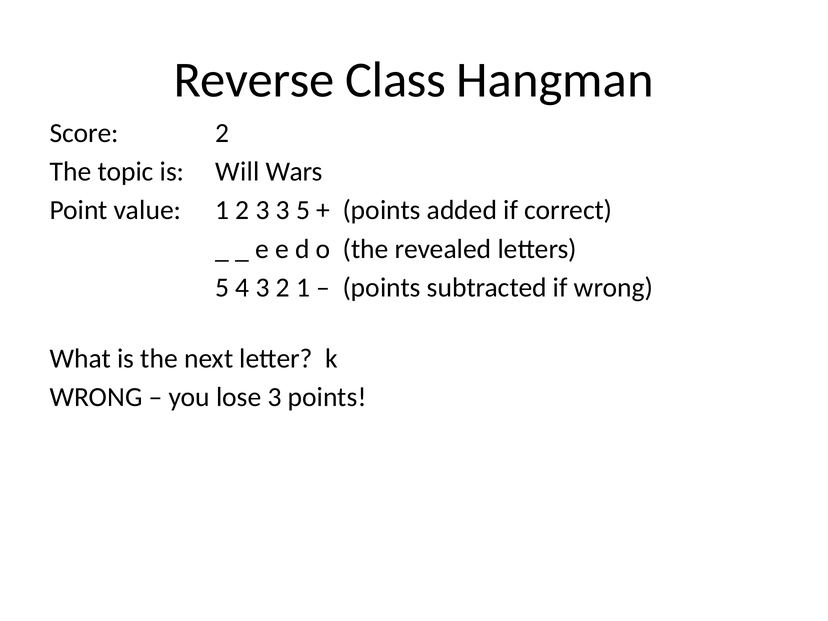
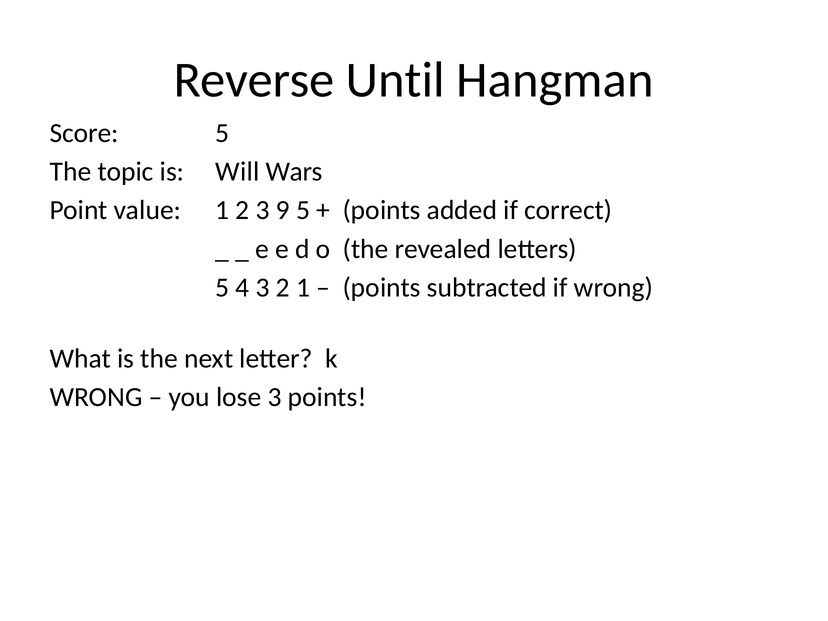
Class: Class -> Until (395, 80)
Score 2: 2 -> 5 (222, 133)
3 3: 3 -> 9 (283, 210)
